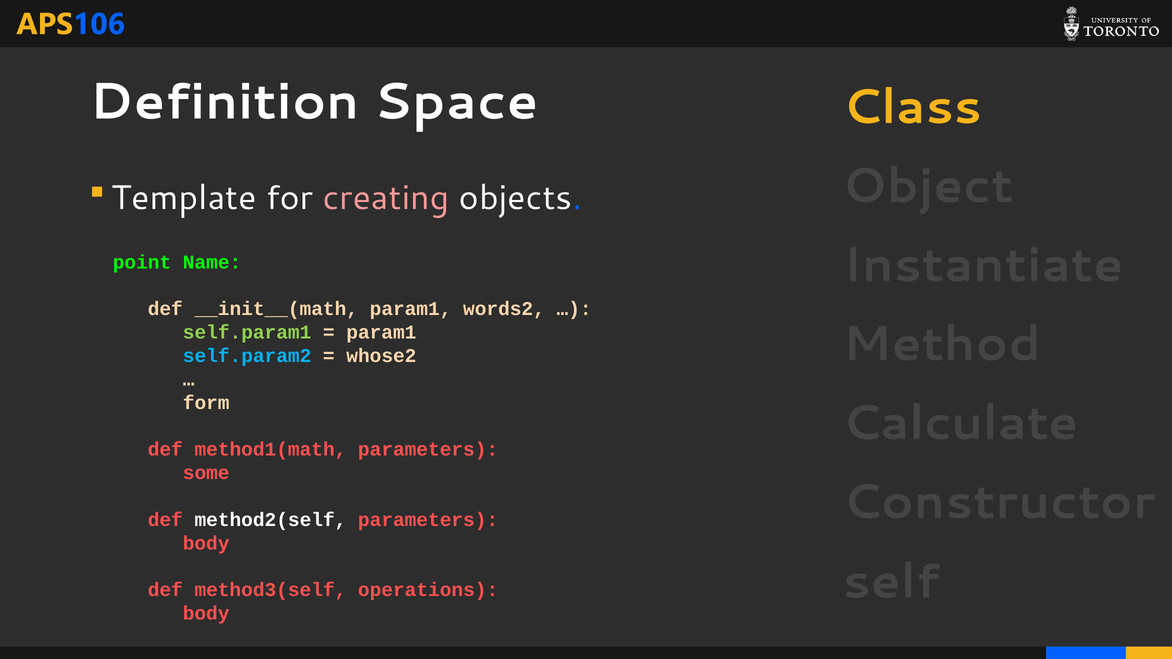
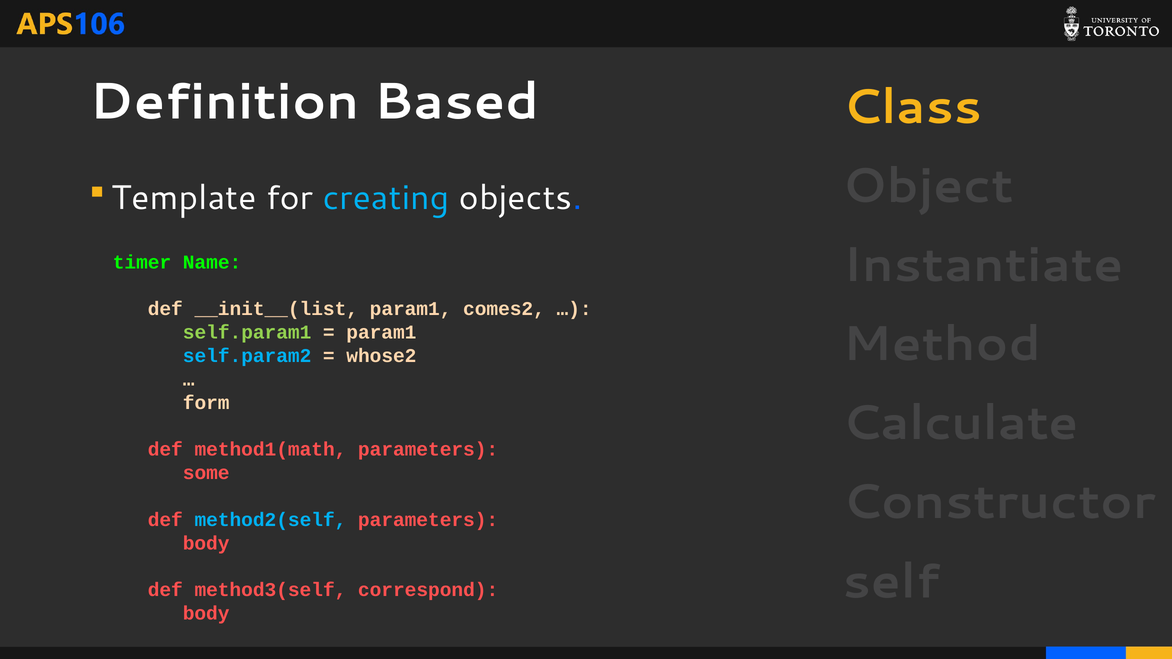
Space: Space -> Based (456, 102)
creating colour: pink -> light blue (386, 198)
point: point -> timer (142, 262)
__init__(math: __init__(math -> __init__(list (276, 309)
words2: words2 -> comes2 (504, 309)
method2(self colour: white -> light blue (270, 520)
operations: operations -> correspond (428, 590)
